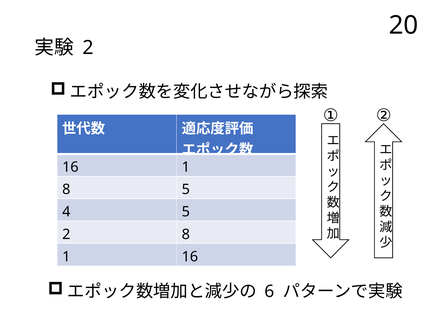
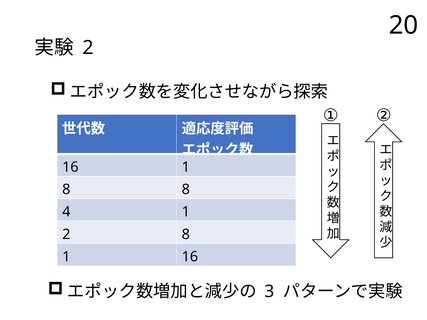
8 5: 5 -> 8 (186, 190)
4 5: 5 -> 1 (186, 212)
6: 6 -> 3 (269, 292)
